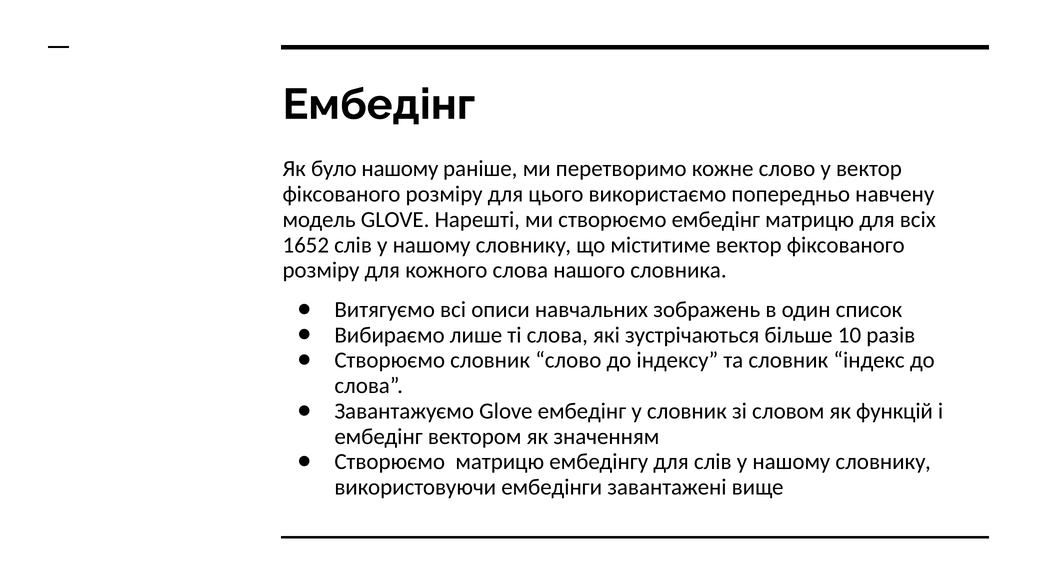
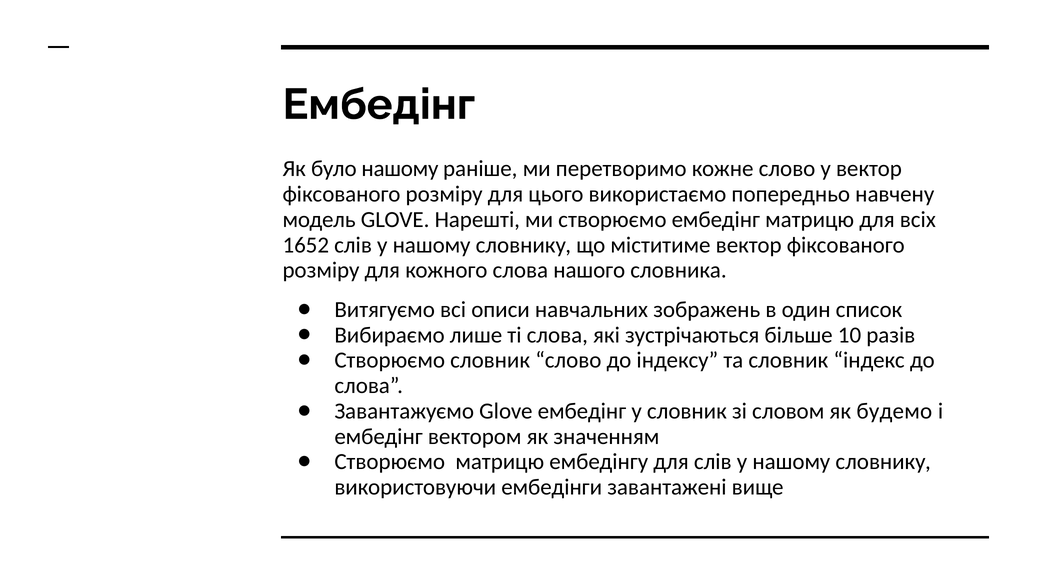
функцій: функцій -> будемо (894, 411)
